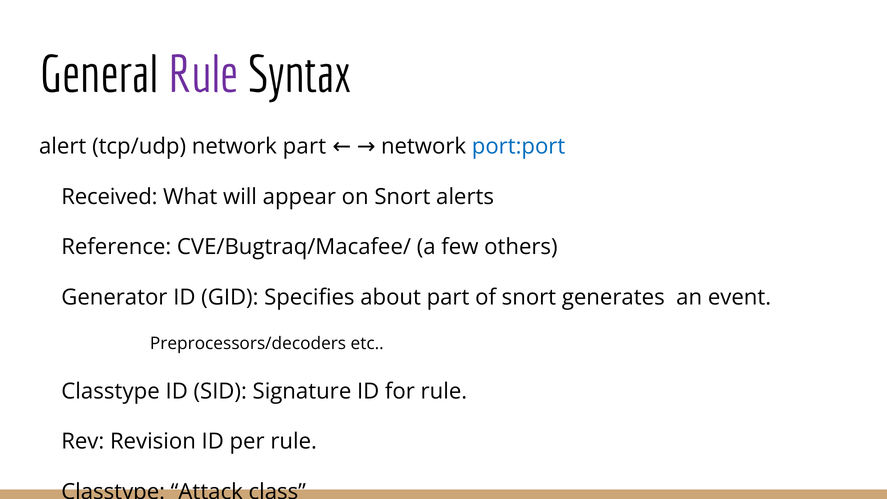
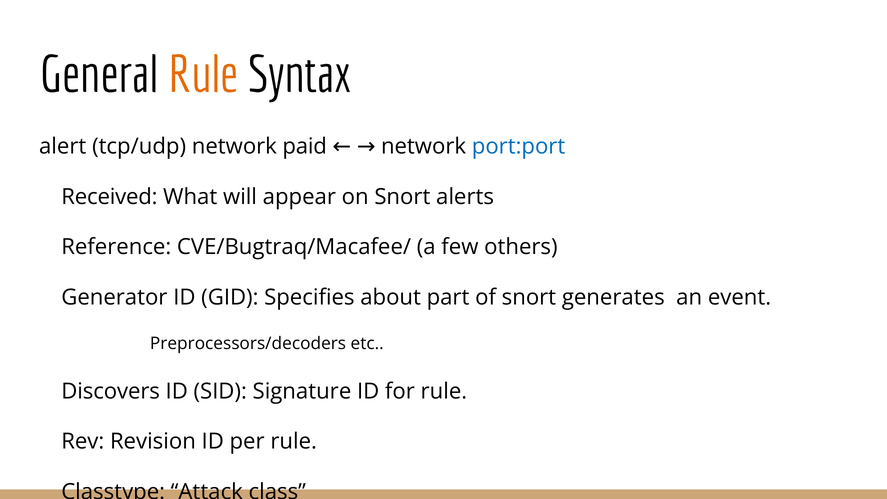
Rule colour: purple -> orange (203, 75)
network part: part -> paid (305, 147)
Classtype: Classtype -> Discovers (111, 391)
